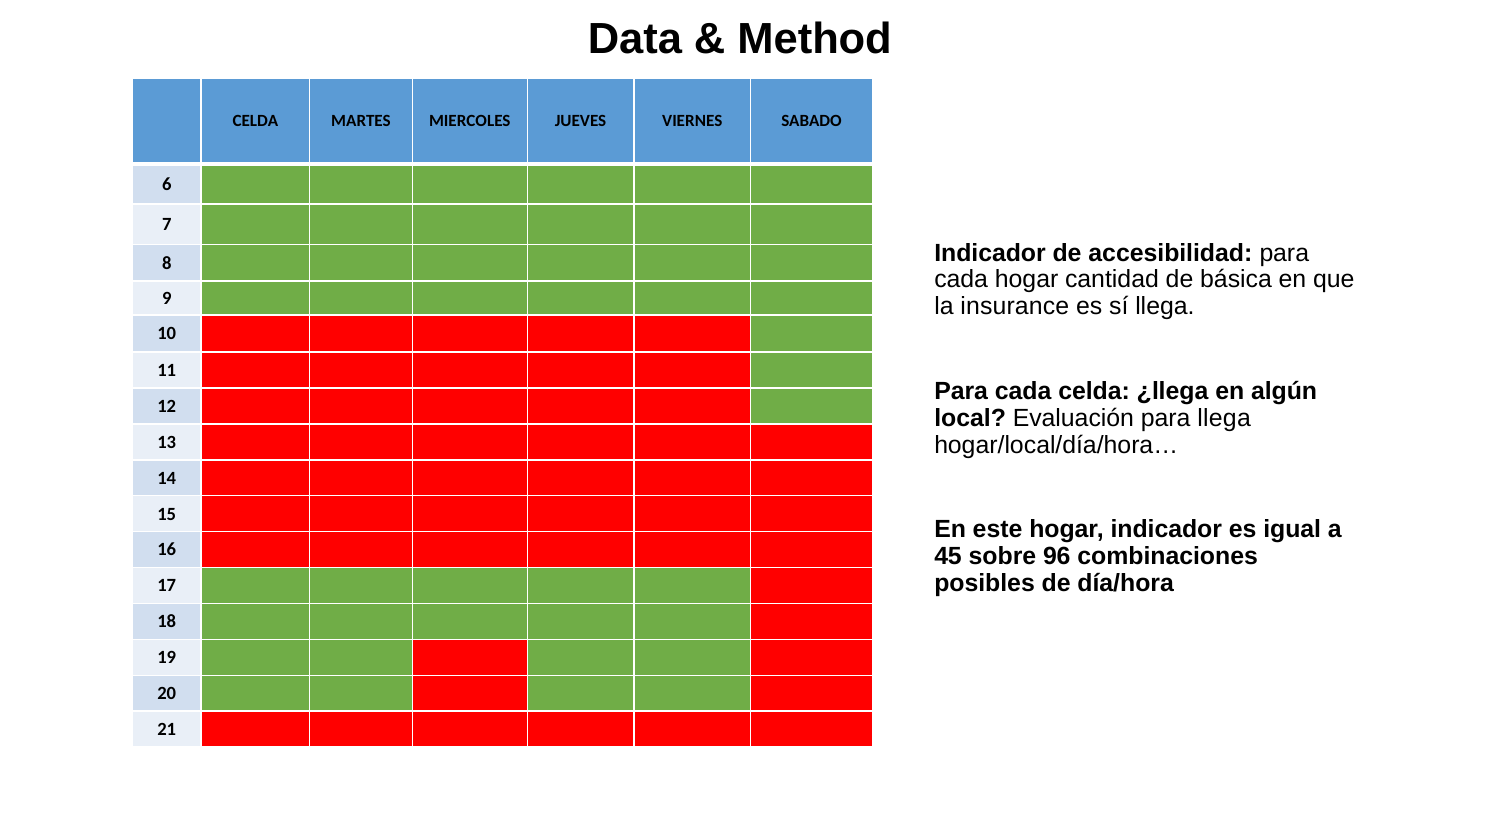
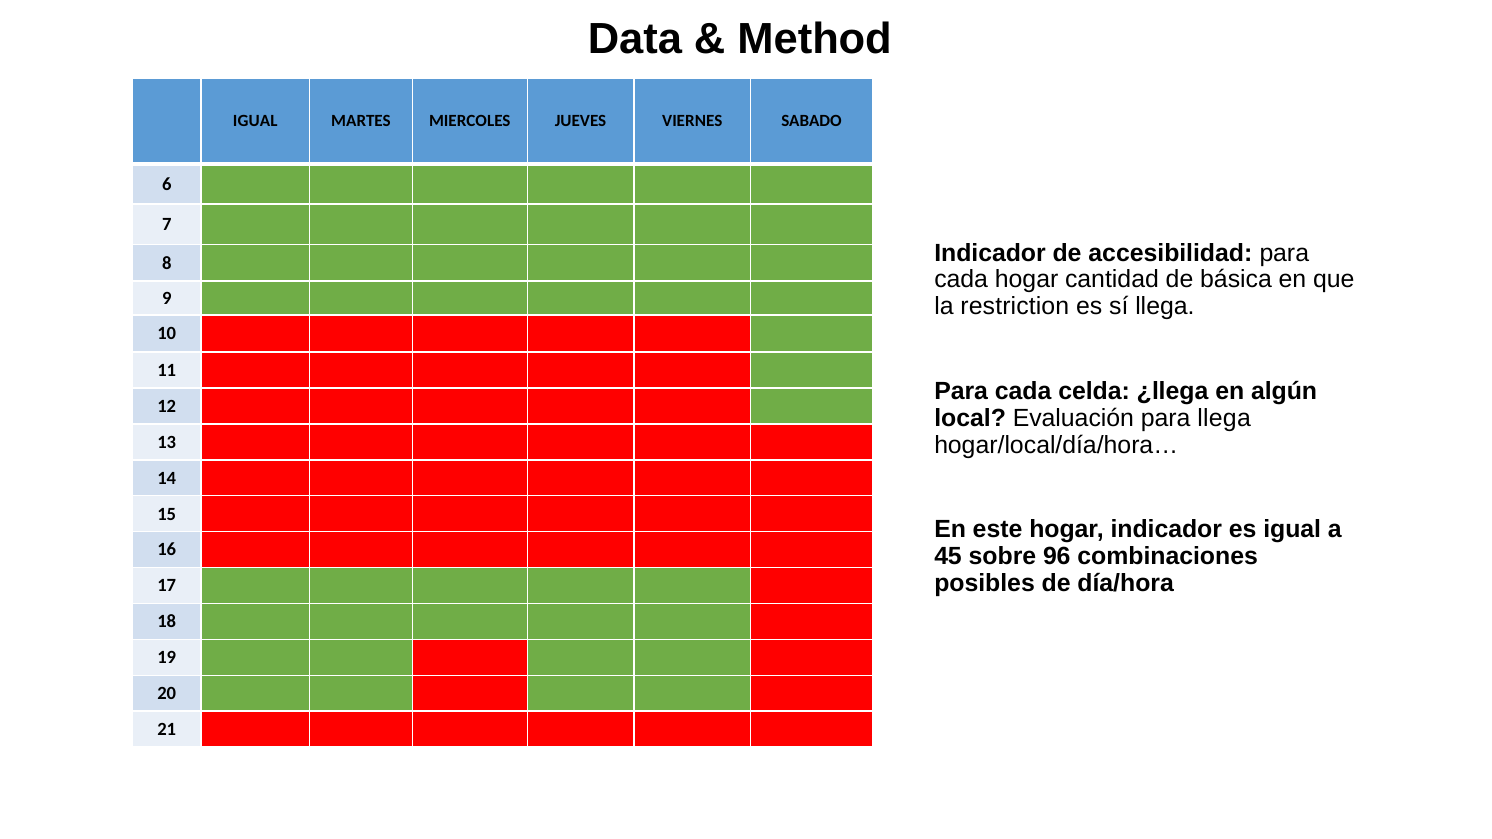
CELDA: CELDA -> IGUAL (255, 121)
insurance: insurance -> restriction (1015, 307)
